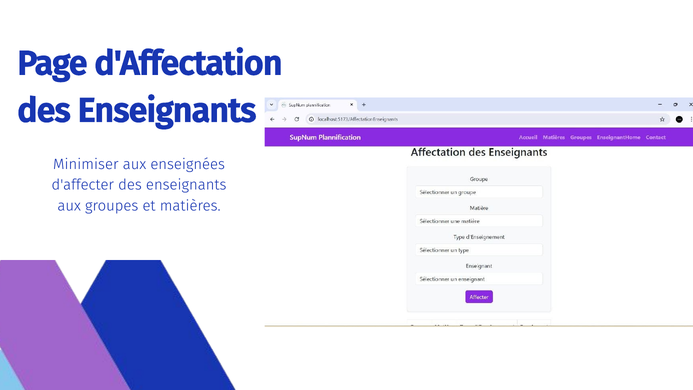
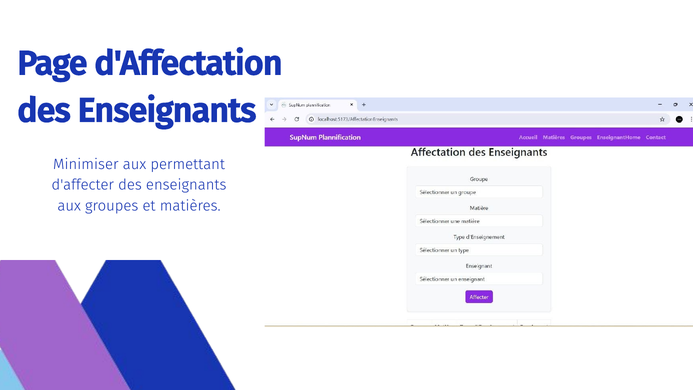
enseignées: enseignées -> permettant (188, 164)
